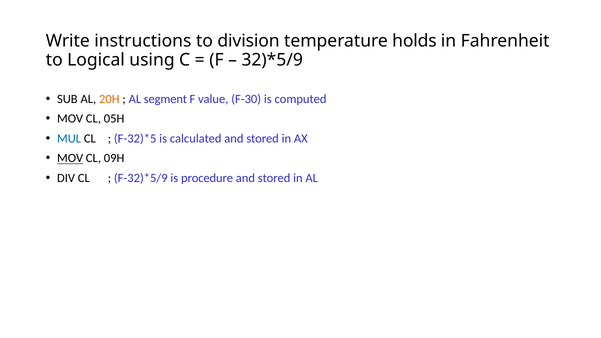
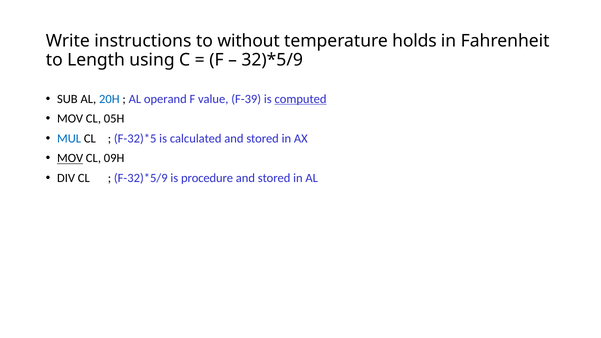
division: division -> without (249, 41)
Logical: Logical -> Length (96, 60)
20H colour: orange -> blue (109, 99)
segment: segment -> operand (165, 99)
F-30: F-30 -> F-39 (246, 99)
computed underline: none -> present (301, 99)
